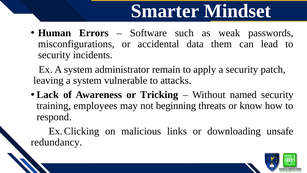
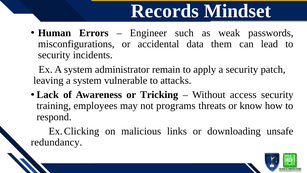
Smarter: Smarter -> Records (165, 11)
Software: Software -> Engineer (148, 33)
named: named -> access (243, 95)
beginning: beginning -> programs (176, 106)
